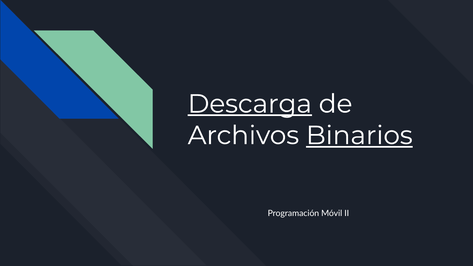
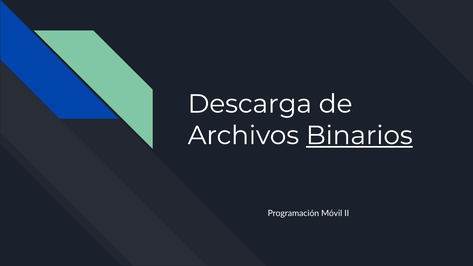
Descarga underline: present -> none (250, 104)
